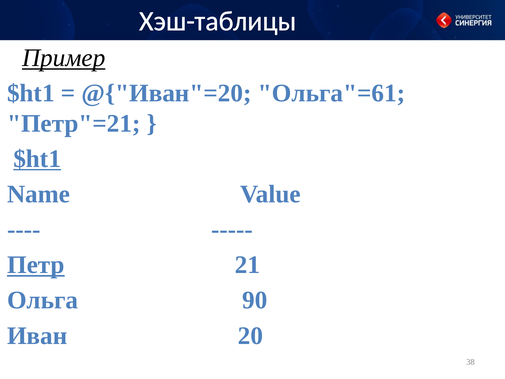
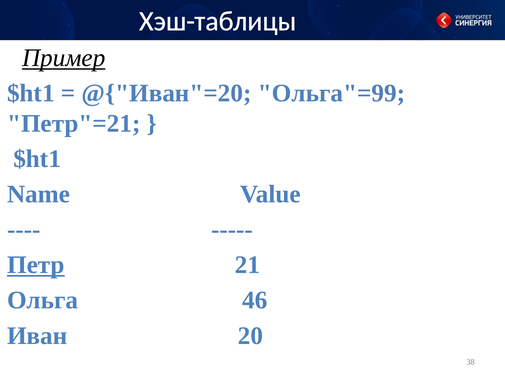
Ольга"=61: Ольга"=61 -> Ольга"=99 (332, 93)
$ht1 underline: present -> none (37, 159)
90: 90 -> 46 (255, 300)
